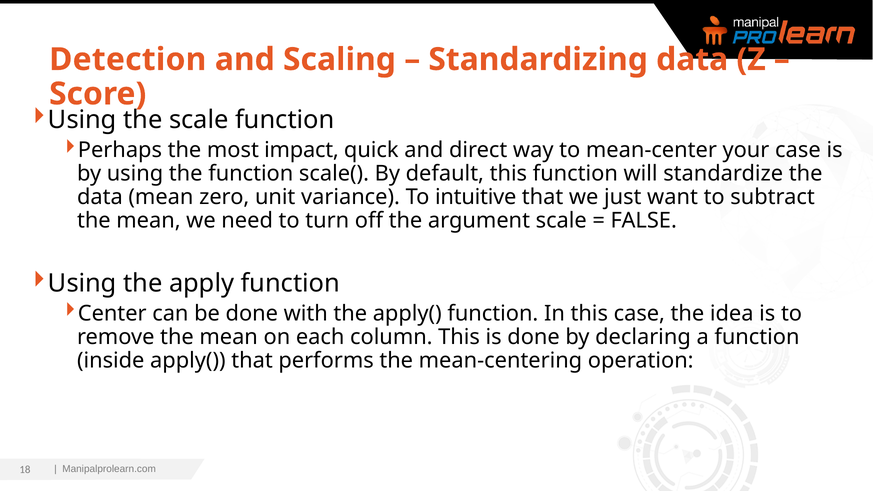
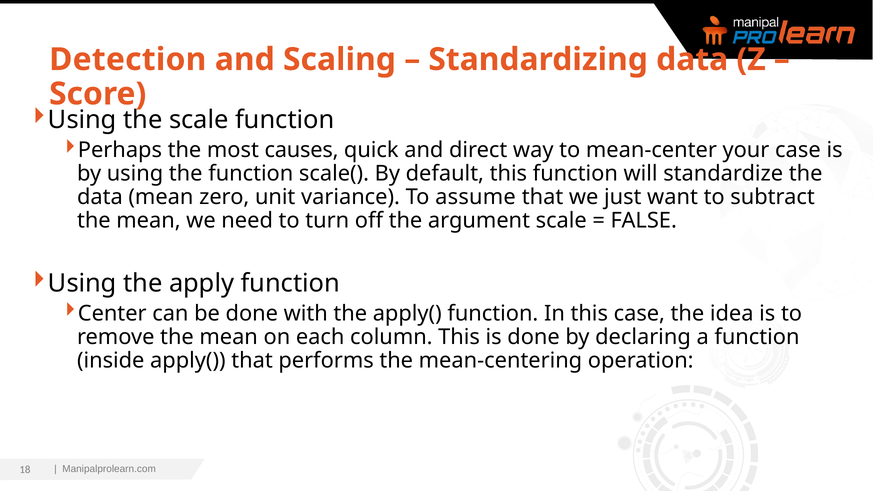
impact: impact -> causes (302, 150)
intuitive: intuitive -> assume (475, 197)
